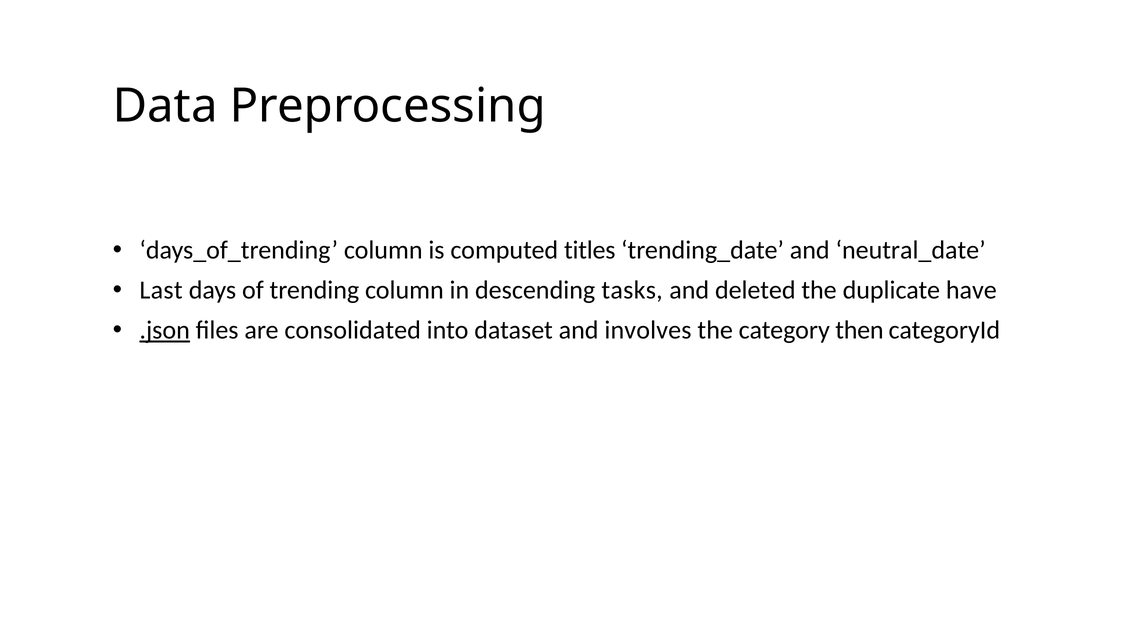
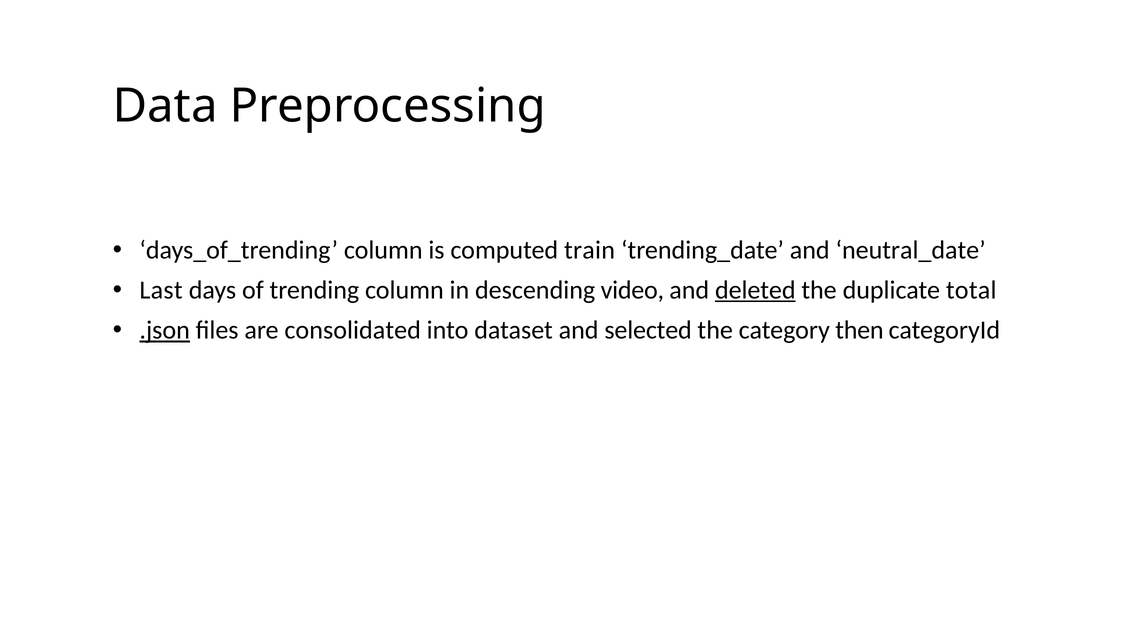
titles: titles -> train (590, 250)
tasks: tasks -> video (632, 290)
deleted underline: none -> present (755, 290)
have: have -> total (971, 290)
involves: involves -> selected (648, 330)
